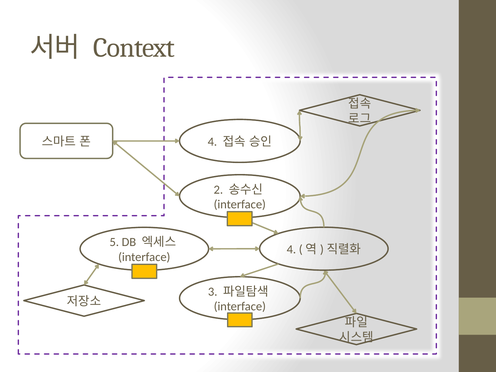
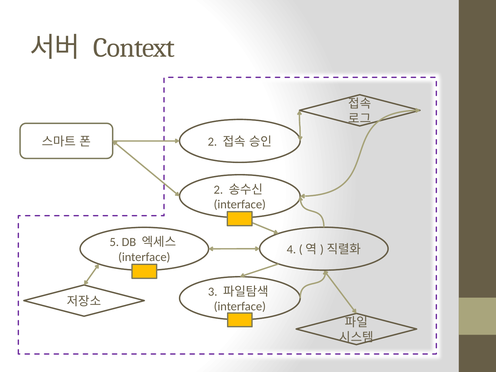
4: 4 -> 2 (212, 142)
